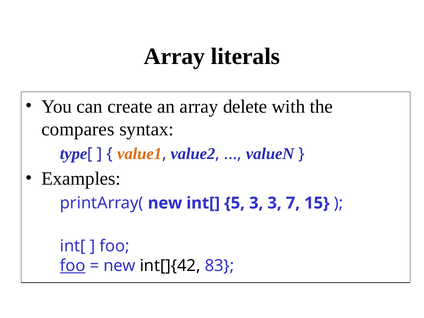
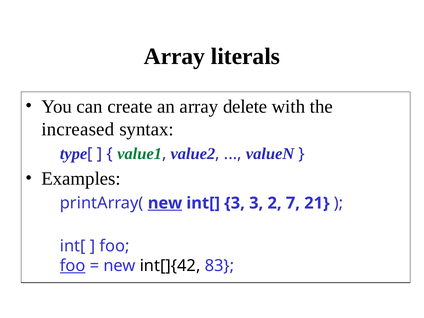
compares: compares -> increased (78, 129)
value1 colour: orange -> green (140, 154)
new underline: none -> present (165, 203)
int[ 5: 5 -> 3 (235, 203)
3 3: 3 -> 2 (275, 203)
15: 15 -> 21 (317, 203)
